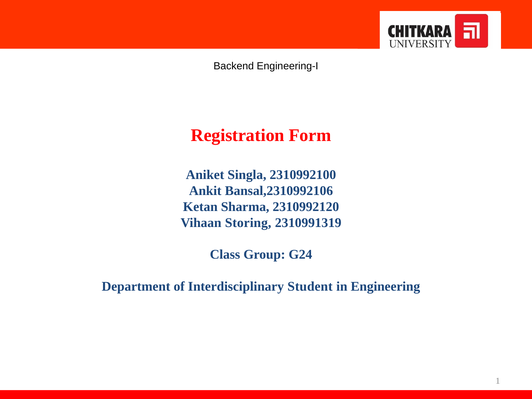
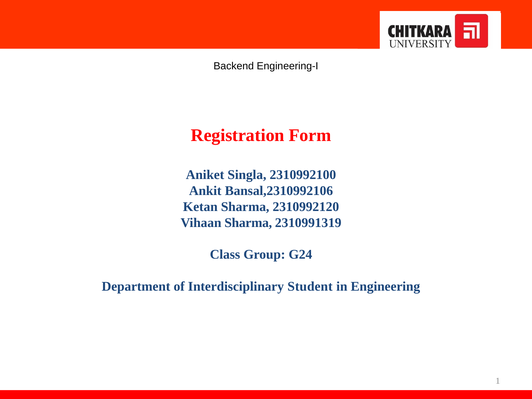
Vihaan Storing: Storing -> Sharma (248, 223)
